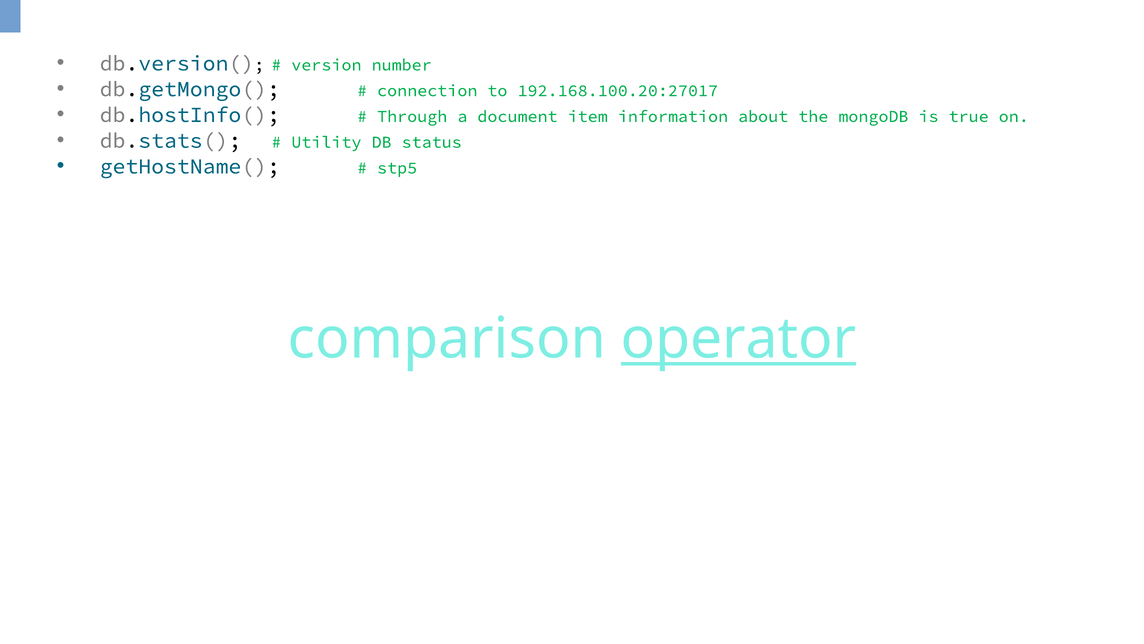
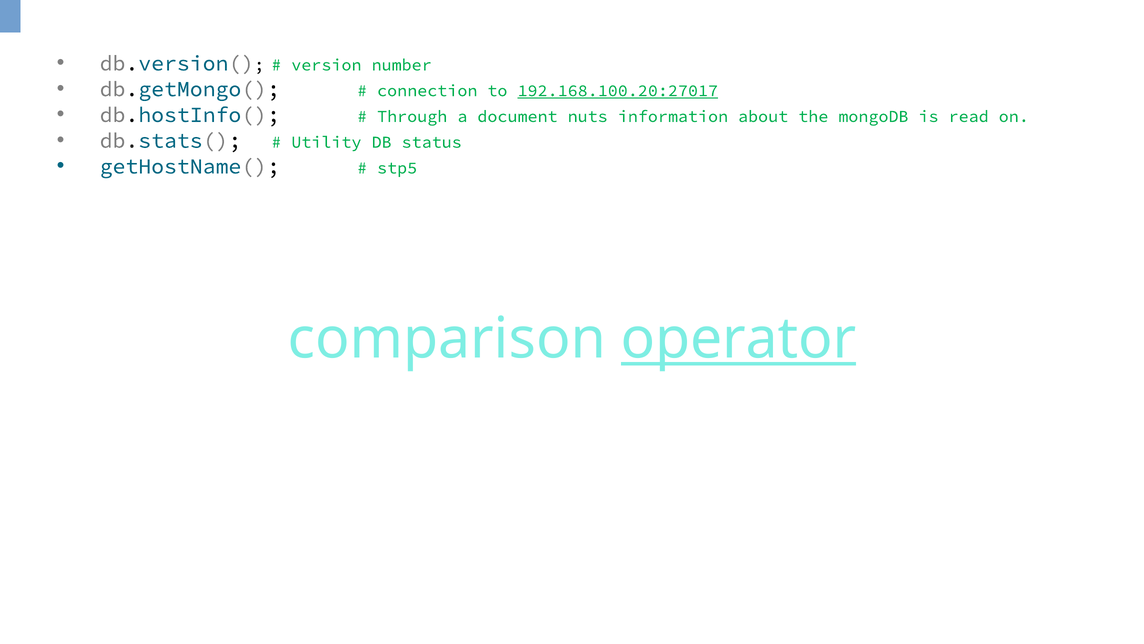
192.168.100.20:27017 underline: none -> present (618, 91)
item: item -> nuts (588, 116)
true: true -> read (969, 116)
